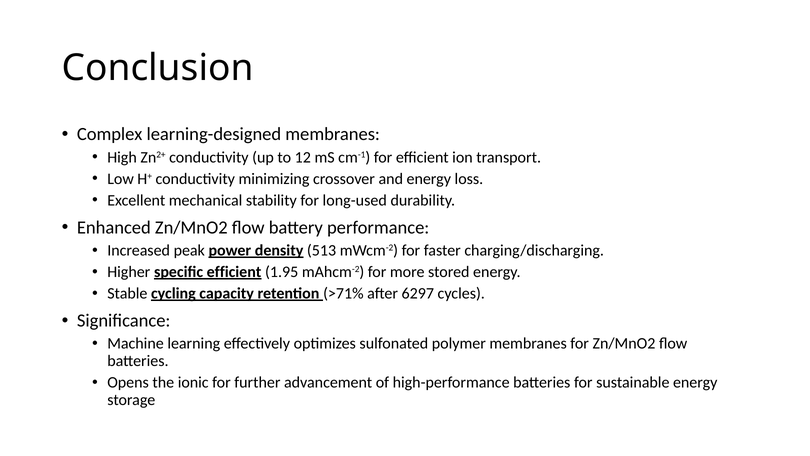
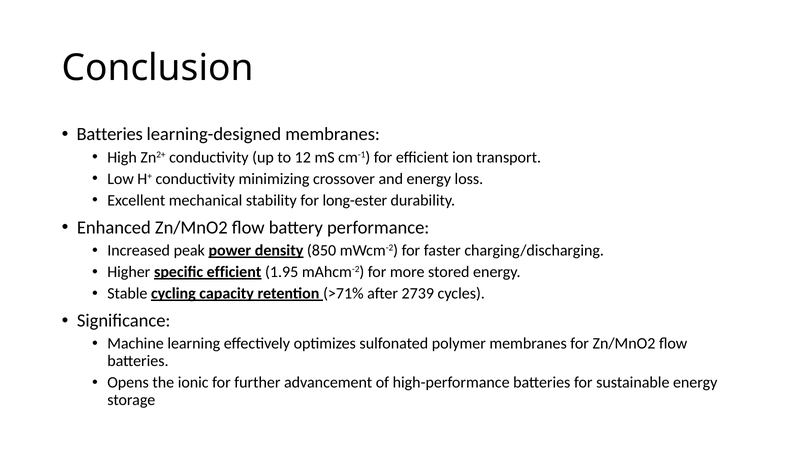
Complex: Complex -> Batteries (110, 134)
long-used: long-used -> long-ester (355, 200)
513: 513 -> 850 (322, 250)
6297: 6297 -> 2739 (418, 293)
